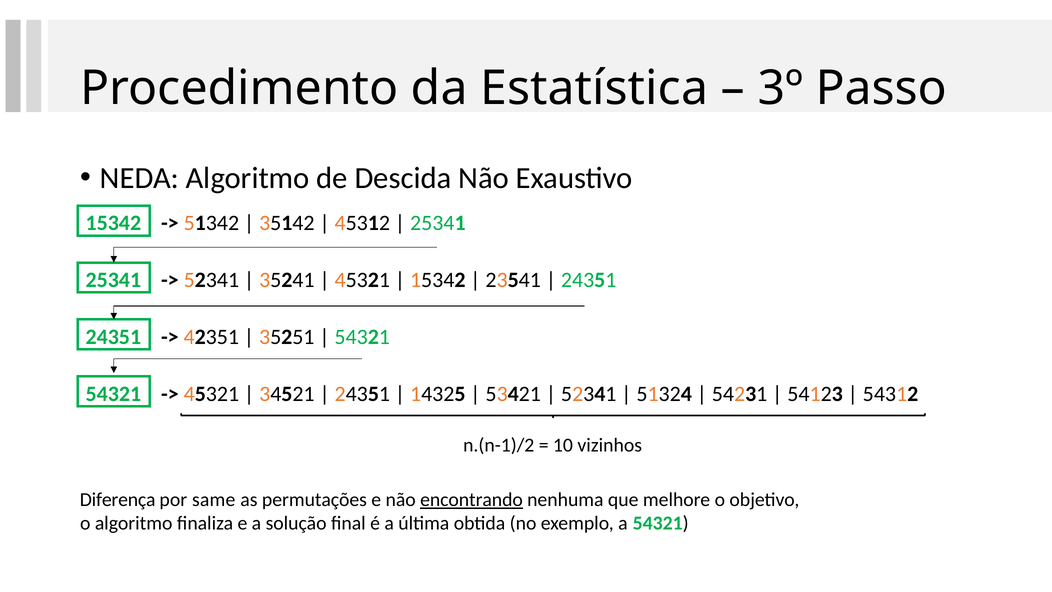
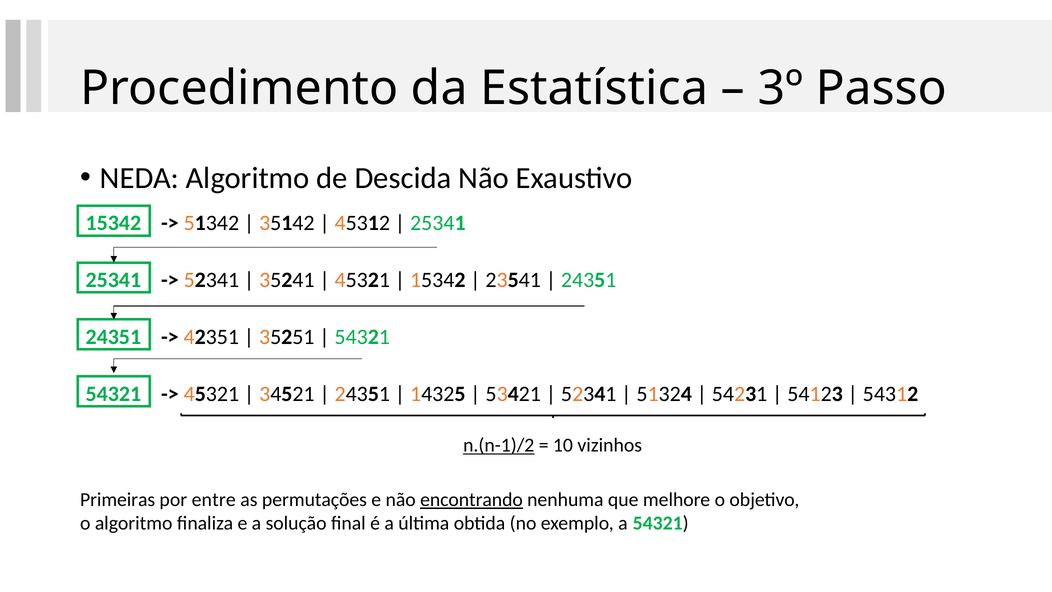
n.(n-1)/2 underline: none -> present (499, 445)
Diferença: Diferença -> Primeiras (118, 500)
same: same -> entre (214, 500)
